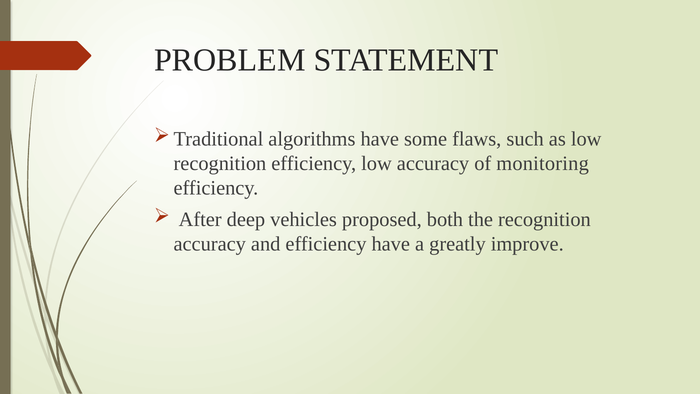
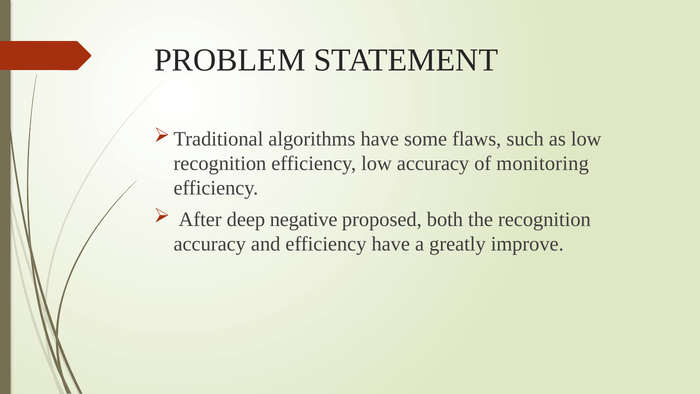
vehicles: vehicles -> negative (304, 219)
